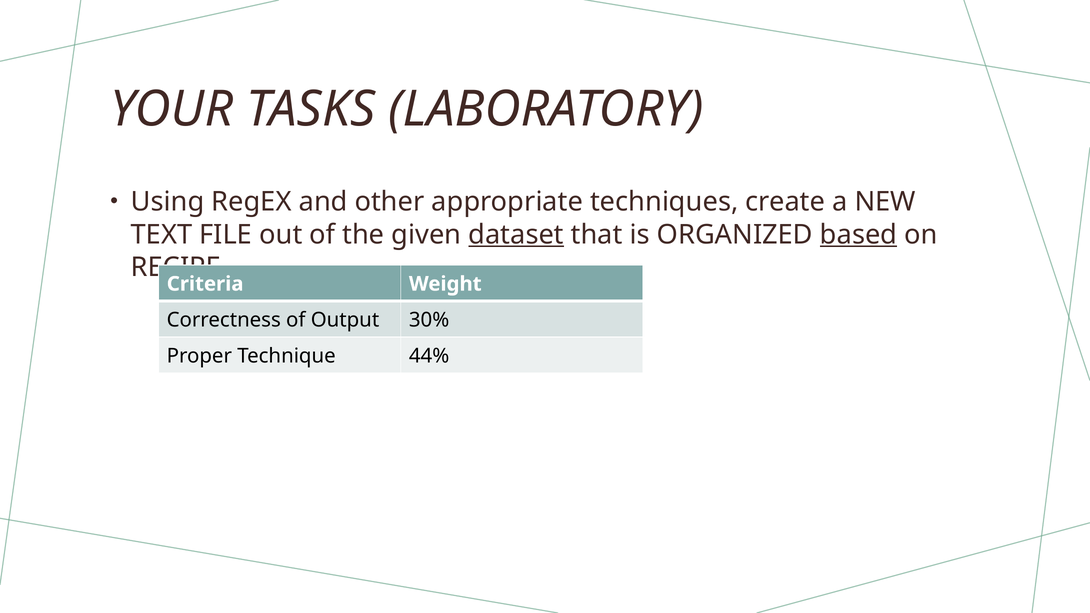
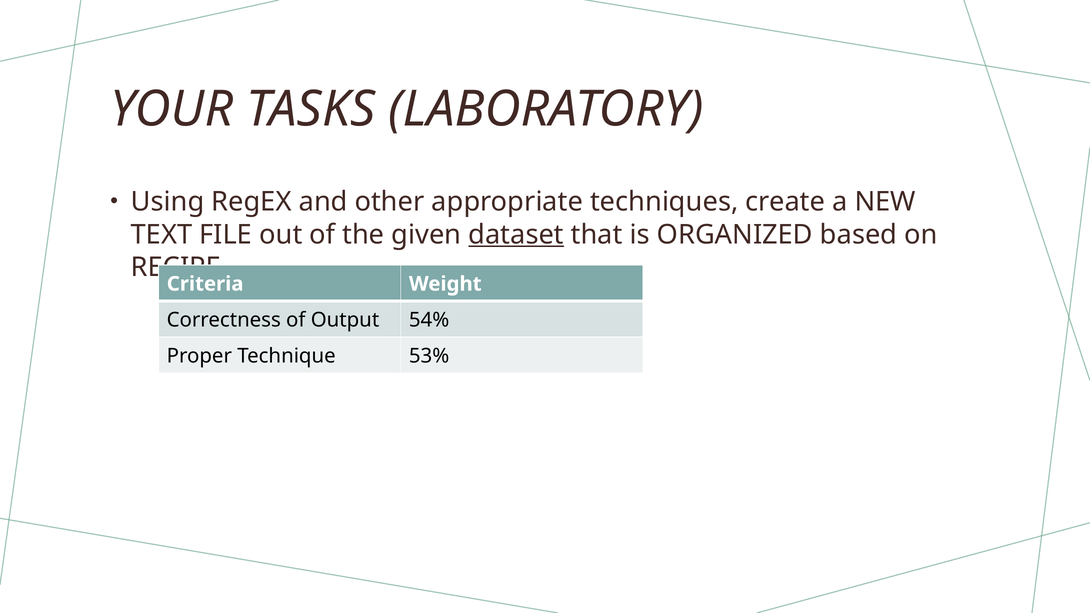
based underline: present -> none (859, 235)
30%: 30% -> 54% (429, 320)
44%: 44% -> 53% (429, 356)
